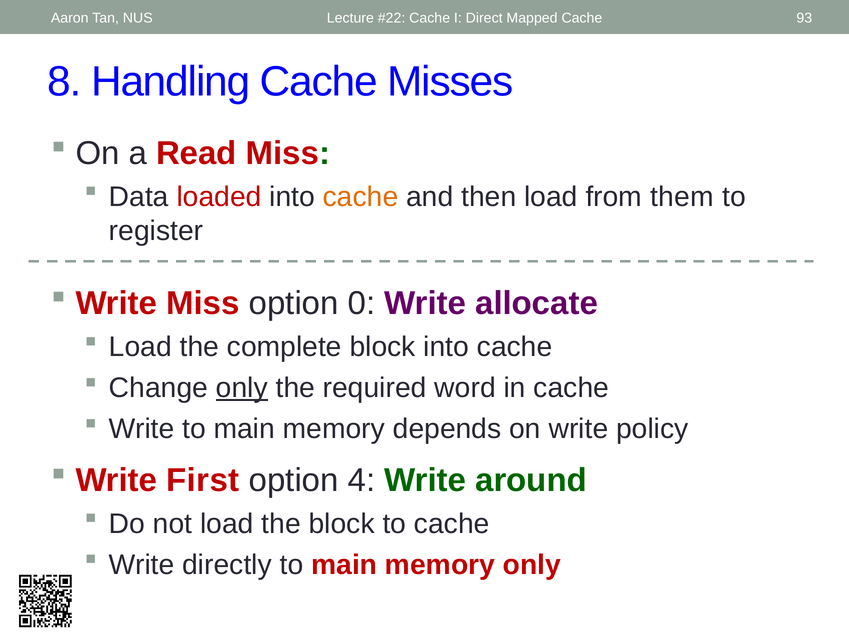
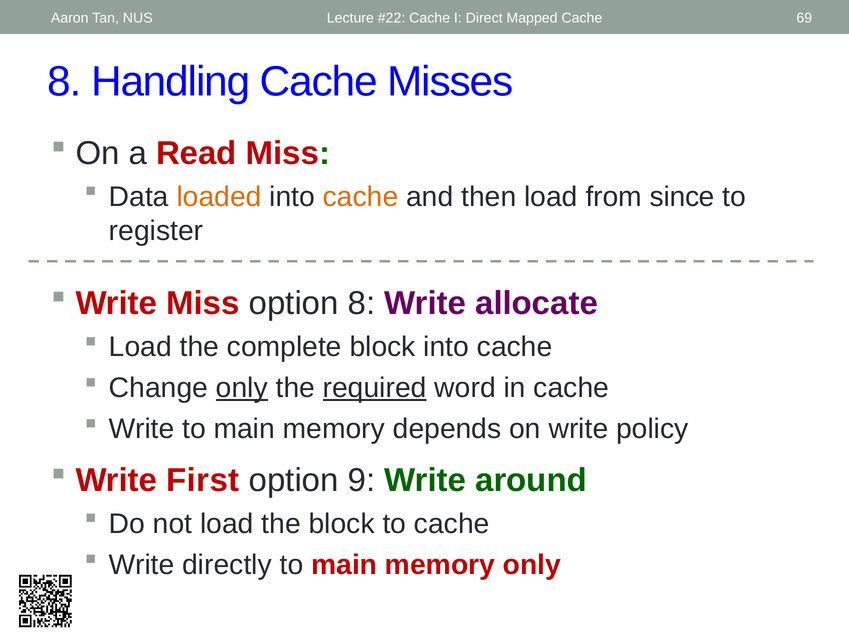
93: 93 -> 69 (804, 18)
loaded colour: red -> orange (219, 197)
them: them -> since (682, 197)
option 0: 0 -> 8 (361, 303)
required underline: none -> present (375, 388)
4: 4 -> 9 (361, 480)
